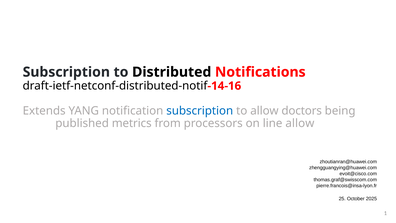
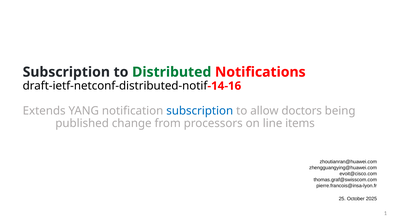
Distributed colour: black -> green (172, 72)
metrics: metrics -> change (132, 123)
line allow: allow -> items (300, 123)
